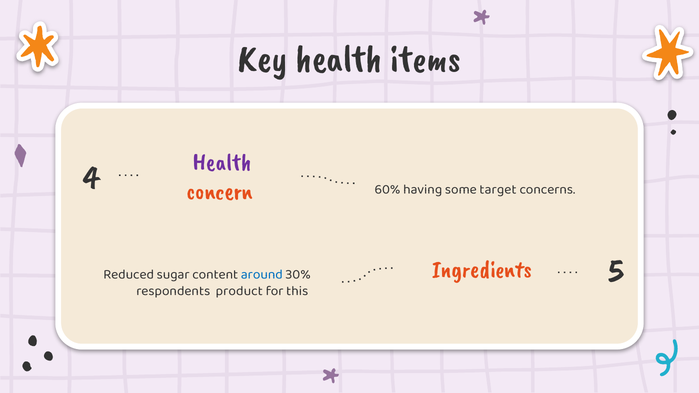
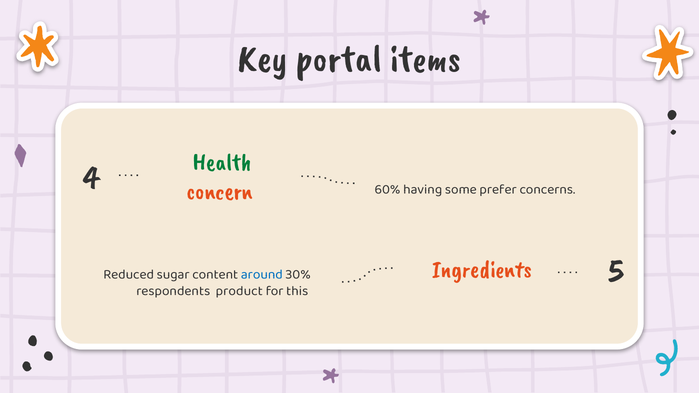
Key health: health -> portal (339, 59)
Health colour: purple -> green (222, 162)
target: target -> prefer (498, 189)
